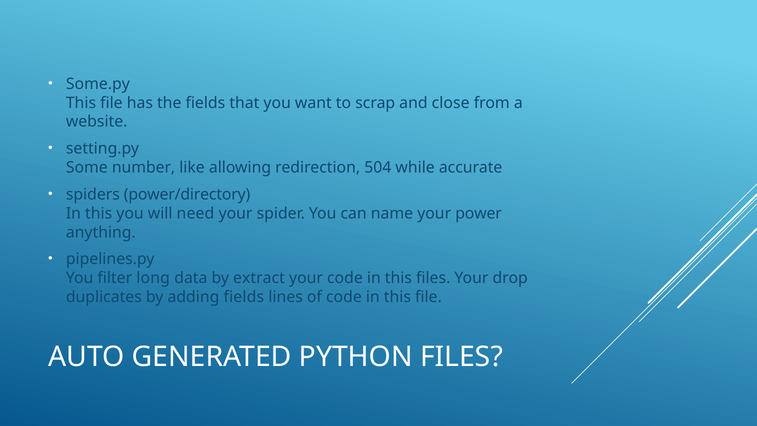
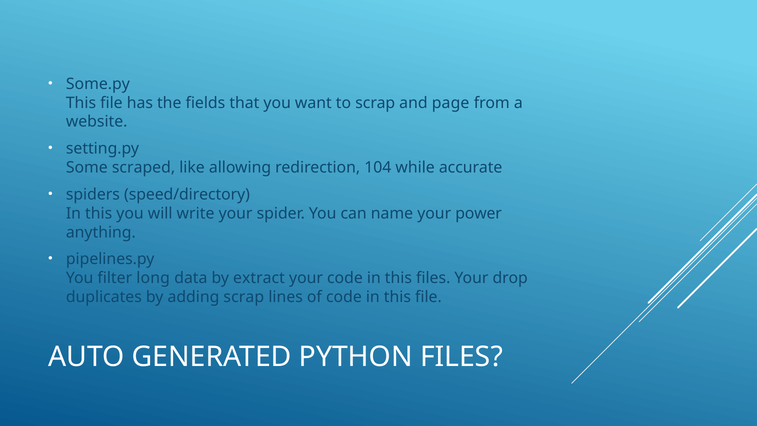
close: close -> page (451, 103)
number: number -> scraped (144, 168)
504: 504 -> 104 (378, 168)
power/directory: power/directory -> speed/directory (187, 194)
need: need -> write (196, 213)
adding fields: fields -> scrap (244, 297)
